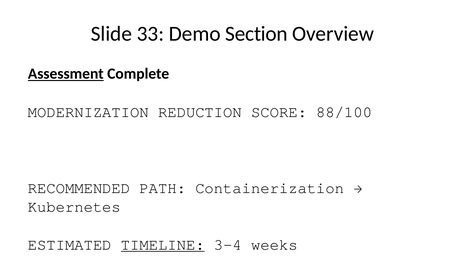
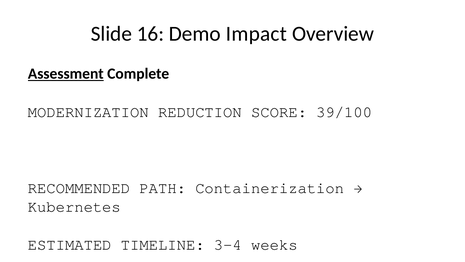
33: 33 -> 16 (150, 34)
Section: Section -> Impact (256, 34)
88/100: 88/100 -> 39/100 (344, 112)
TIMELINE underline: present -> none (163, 244)
